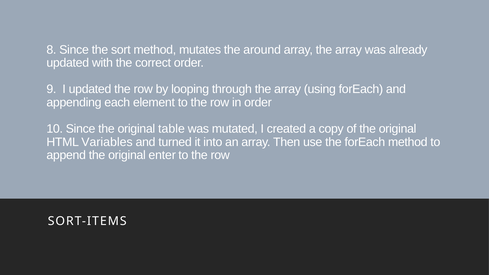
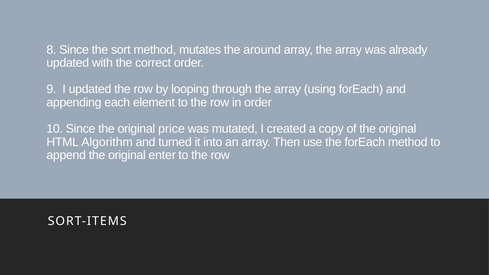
table: table -> price (171, 129)
Variables: Variables -> Algorithm (107, 142)
